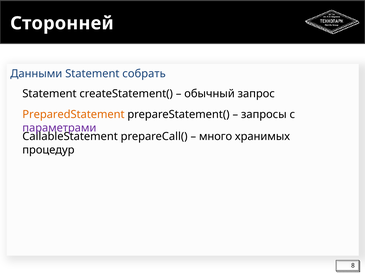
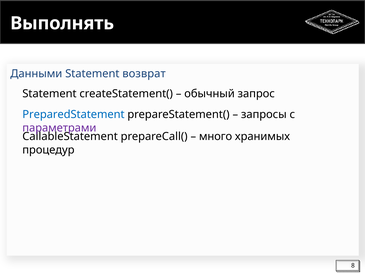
Сторонней: Сторонней -> Выполнять (62, 23)
собрать: собрать -> возврат (144, 74)
PreparedStatement colour: orange -> blue (73, 114)
